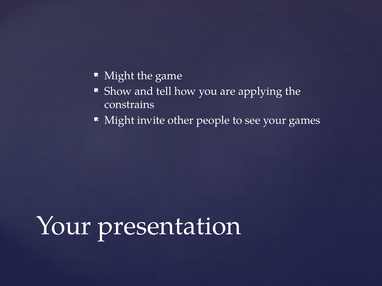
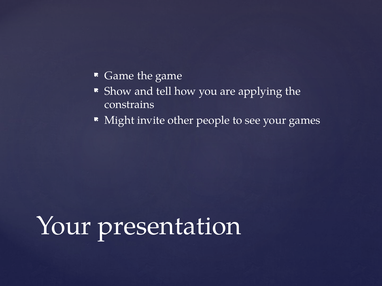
Might: Might -> Game (119, 76)
